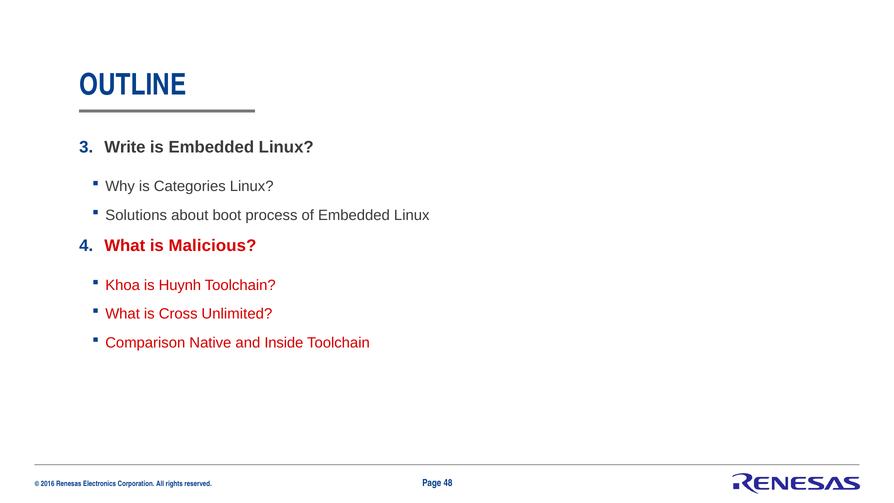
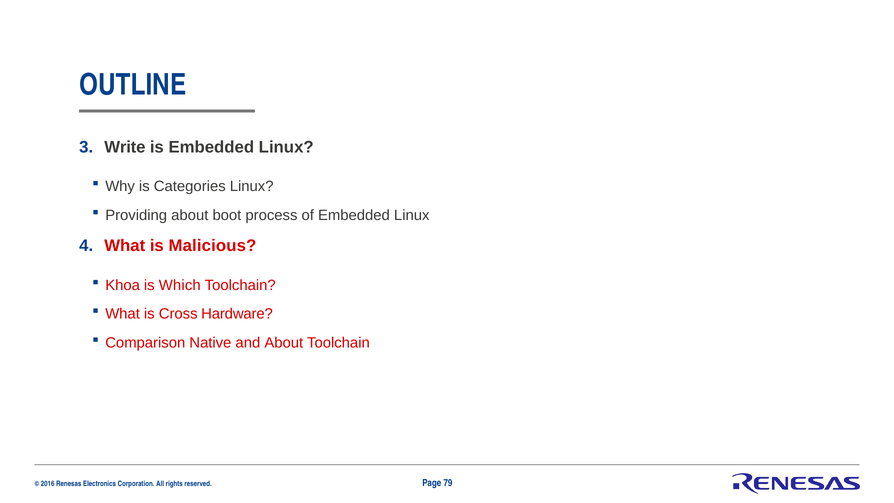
Solutions: Solutions -> Providing (136, 215)
Huynh: Huynh -> Which (180, 285)
Unlimited: Unlimited -> Hardware (237, 314)
and Inside: Inside -> About (284, 343)
48: 48 -> 79 (448, 483)
